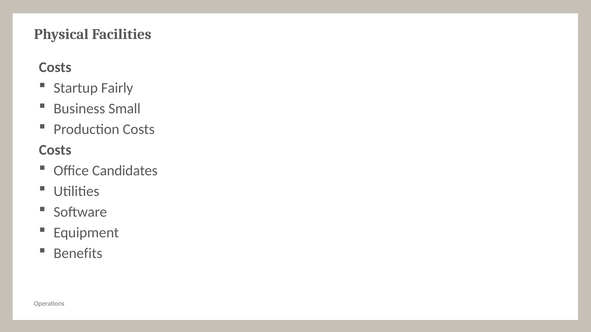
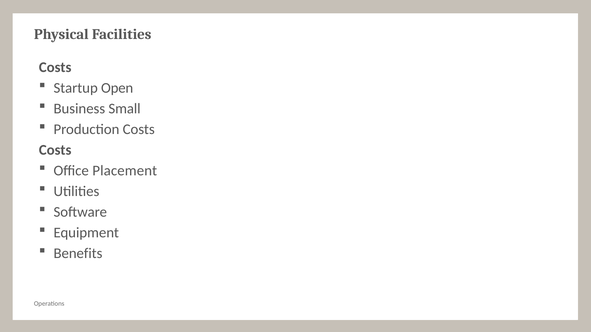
Fairly: Fairly -> Open (117, 88)
Candidates: Candidates -> Placement (125, 171)
